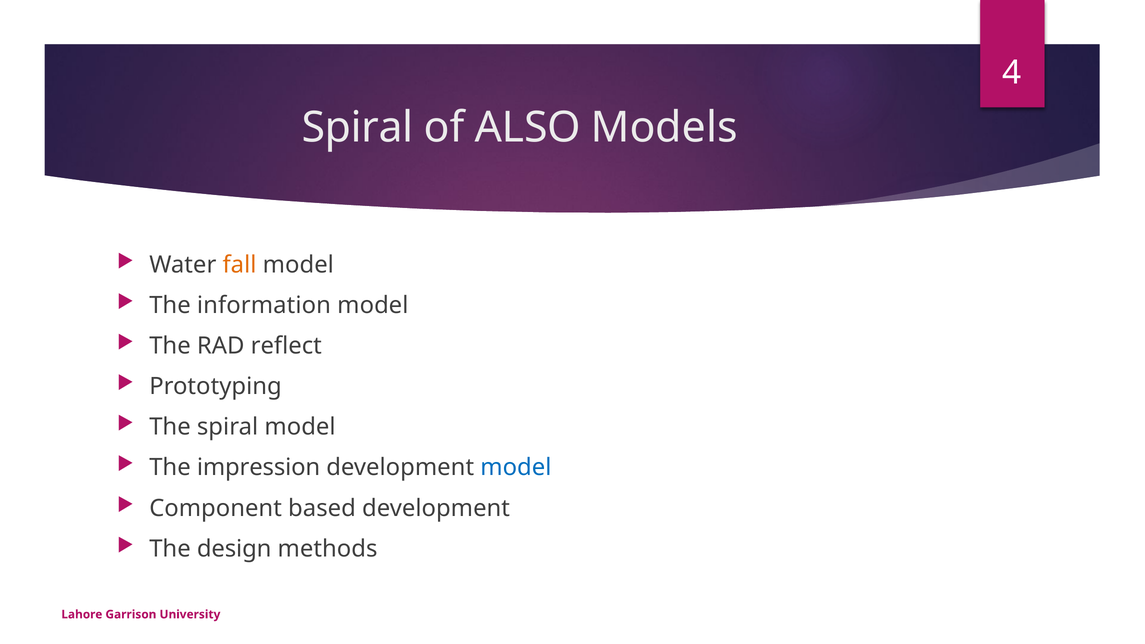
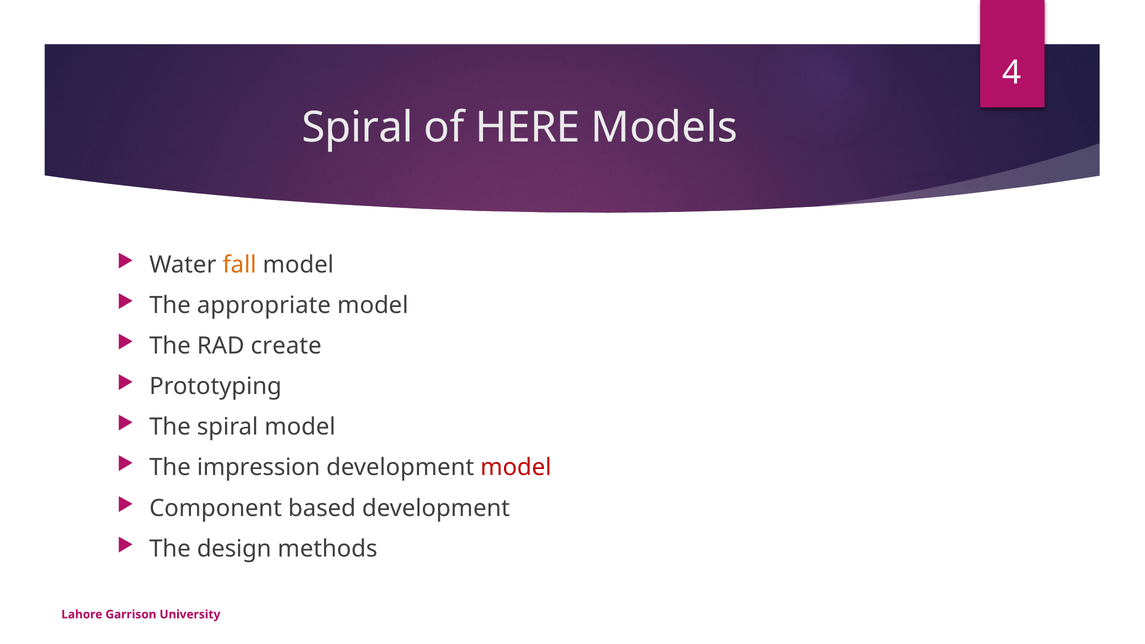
ALSO: ALSO -> HERE (528, 128)
information: information -> appropriate (264, 305)
reflect: reflect -> create (286, 346)
model colour: blue -> red (516, 468)
